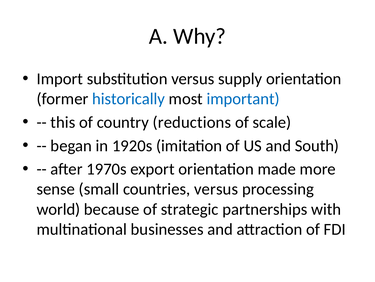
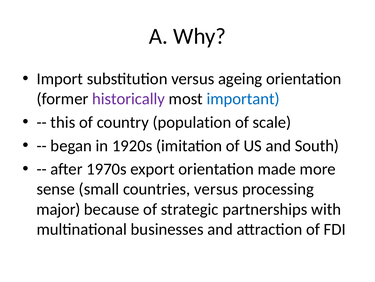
supply: supply -> ageing (240, 79)
historically colour: blue -> purple (129, 99)
reductions: reductions -> population (192, 122)
world: world -> major (58, 209)
